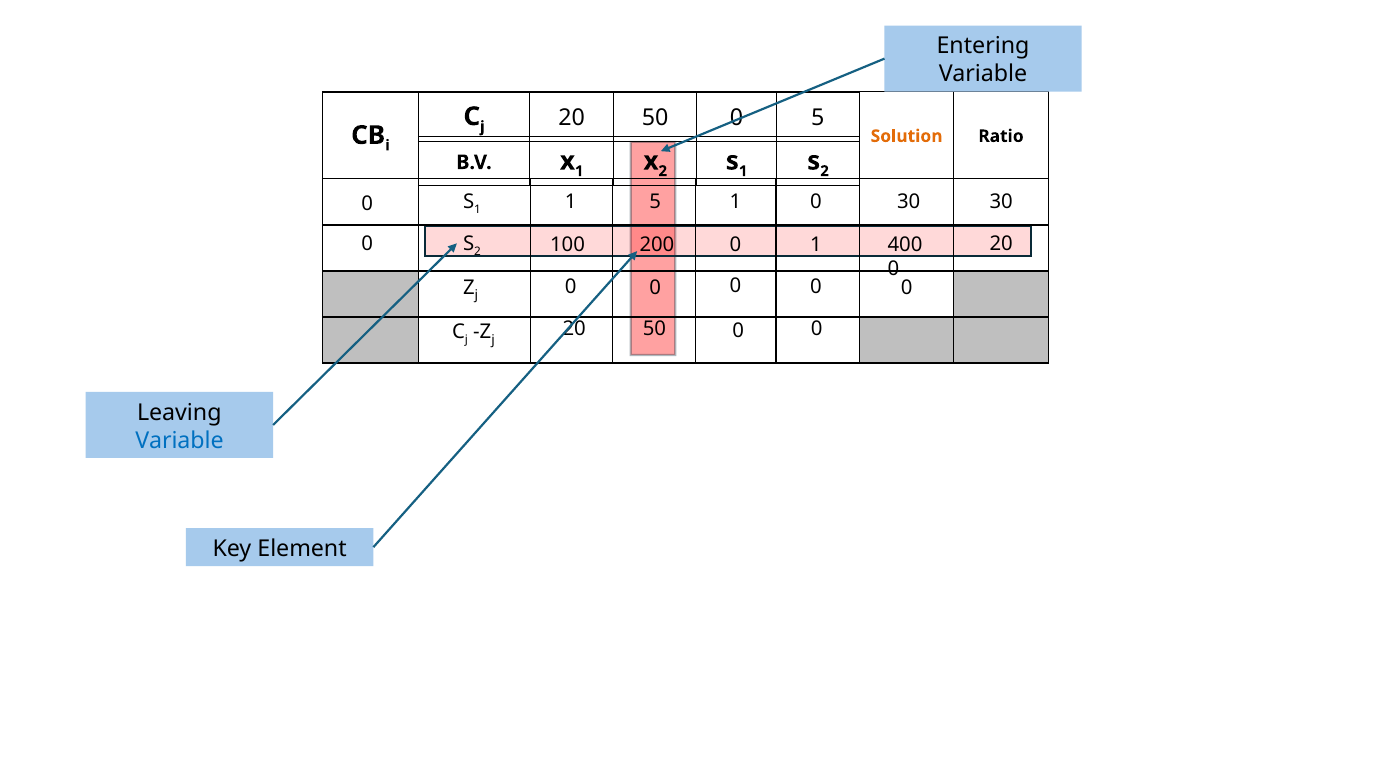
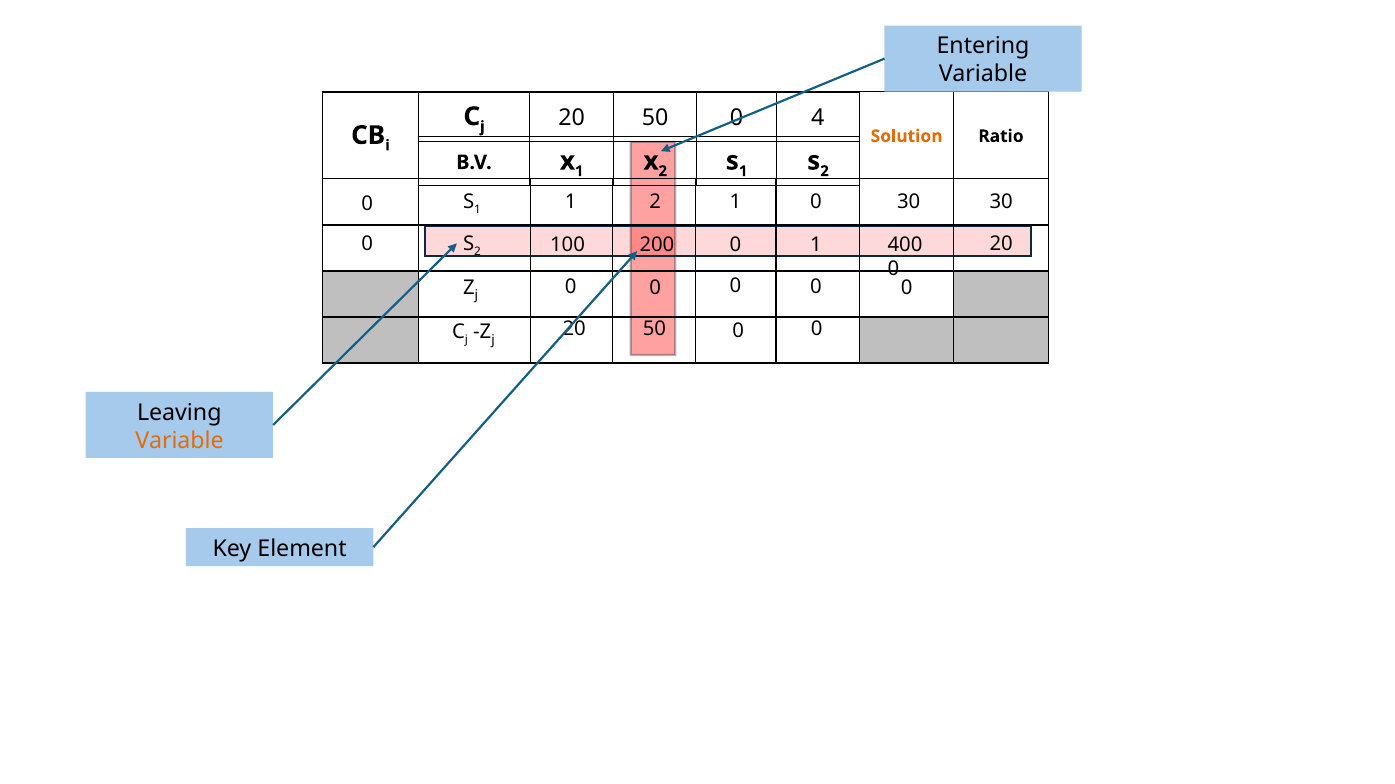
0 5: 5 -> 4 (818, 118)
1 5: 5 -> 2 (655, 202)
Variable colour: blue -> orange (179, 441)
